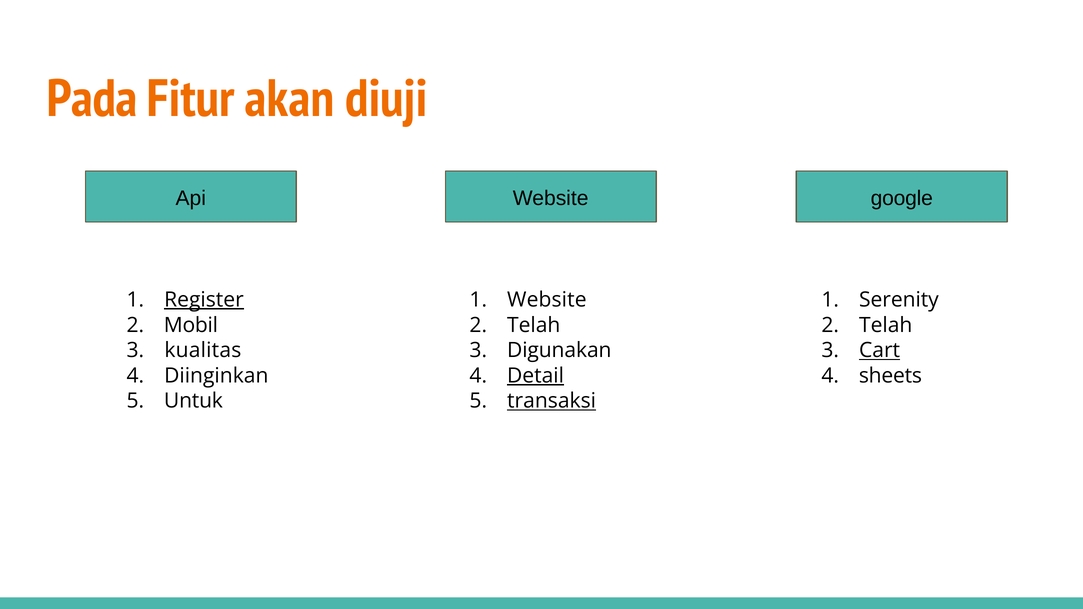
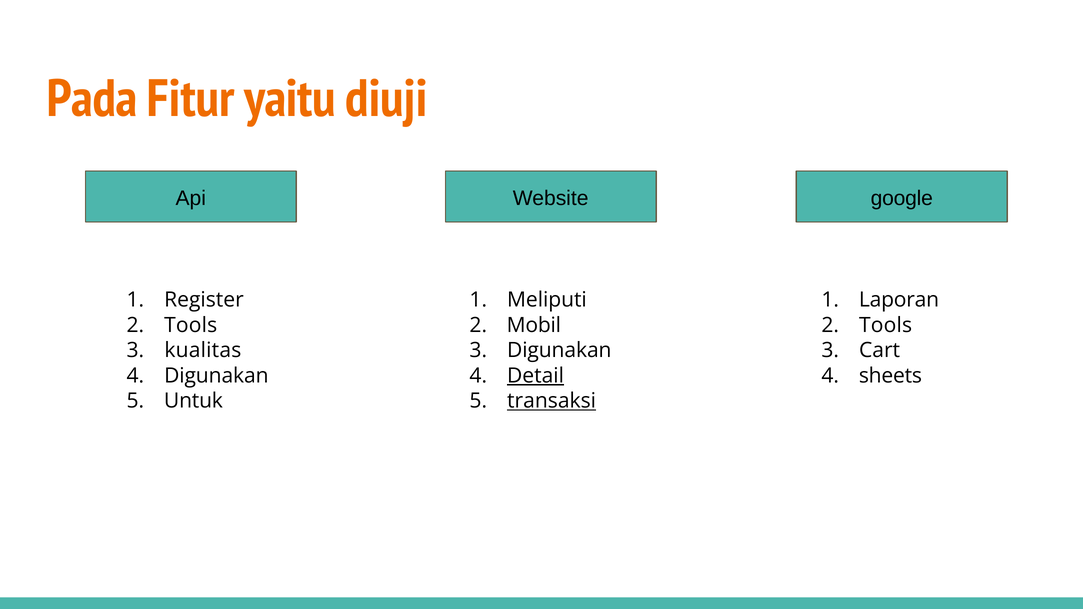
akan: akan -> yaitu (290, 99)
Register underline: present -> none (204, 300)
Website: Website -> Meliputi (547, 300)
Serenity: Serenity -> Laporan (899, 300)
Mobil: Mobil -> Tools (191, 325)
Telah: Telah -> Mobil (534, 325)
Telah: Telah -> Tools (886, 325)
Cart underline: present -> none (880, 351)
Diinginkan: Diinginkan -> Digunakan (216, 376)
